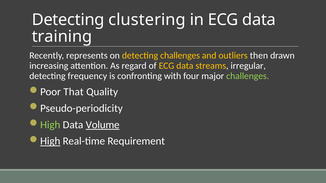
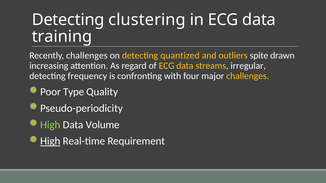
Recently represents: represents -> challenges (87, 56)
detecting challenges: challenges -> quantized (180, 56)
then: then -> spite (259, 56)
challenges colour: light green -> yellow (248, 76)
That: That -> Type (74, 92)
Volume underline: present -> none (103, 125)
